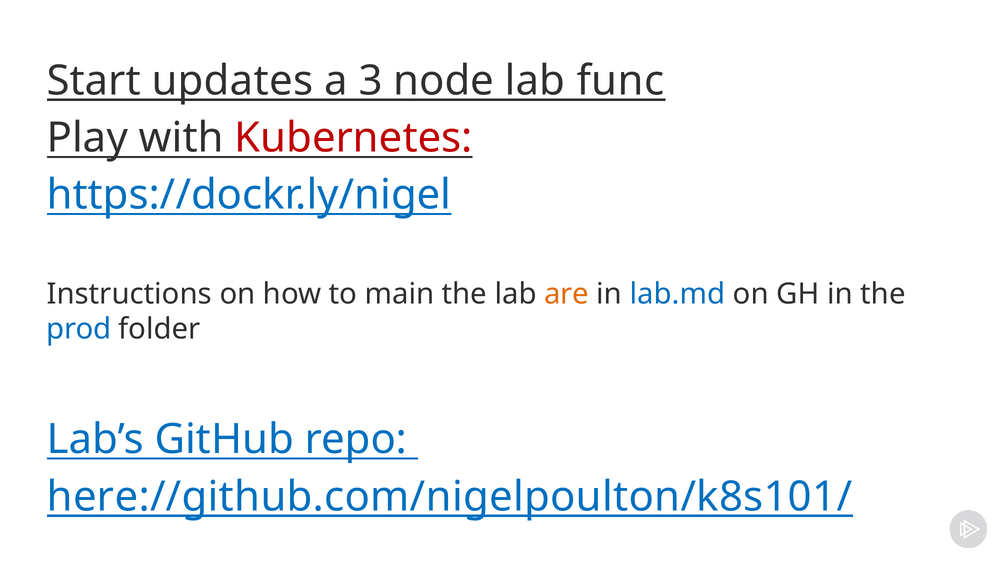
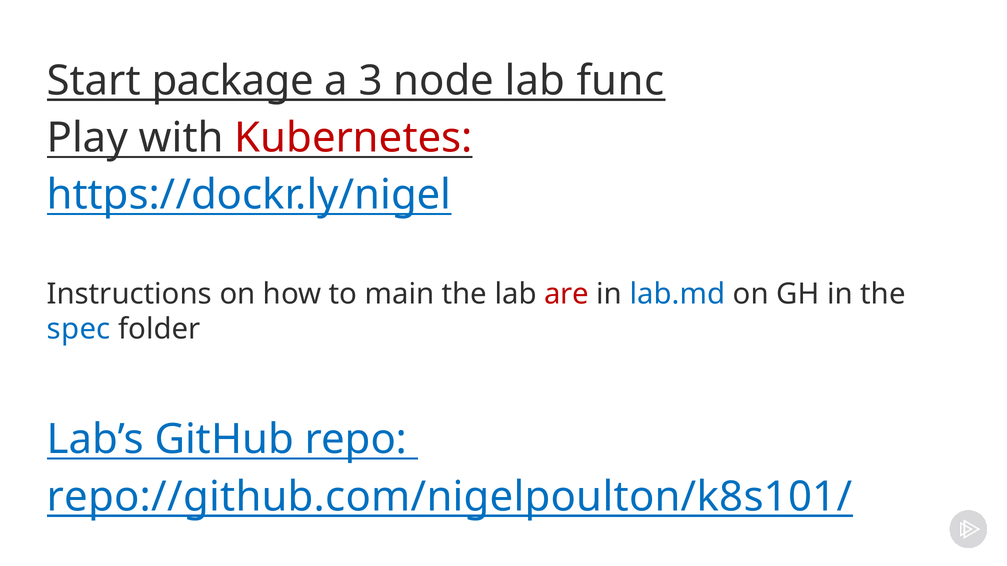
updates: updates -> package (233, 81)
are colour: orange -> red (567, 294)
prod: prod -> spec (79, 329)
here://github.com/nigelpoulton/k8s101/: here://github.com/nigelpoulton/k8s101/ -> repo://github.com/nigelpoulton/k8s101/ (450, 497)
